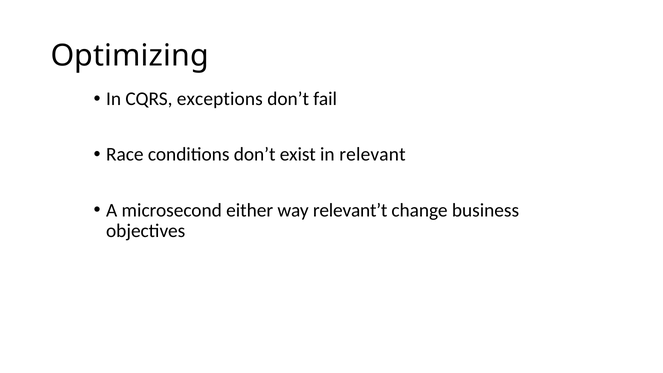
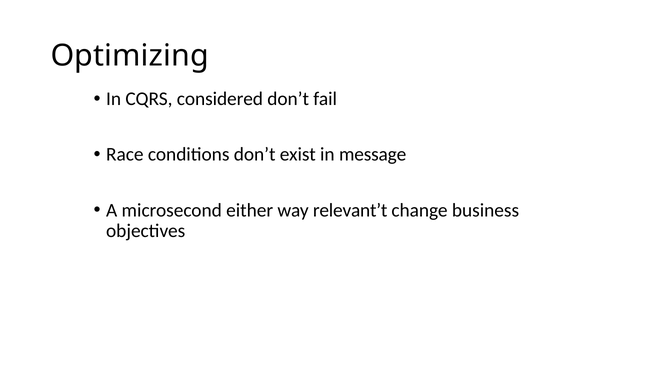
exceptions: exceptions -> considered (220, 99)
relevant: relevant -> message (373, 155)
